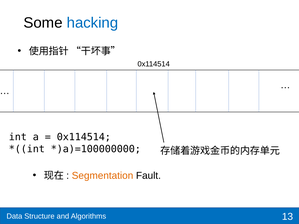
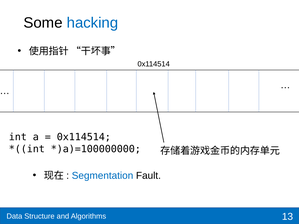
Segmentation colour: orange -> blue (103, 176)
